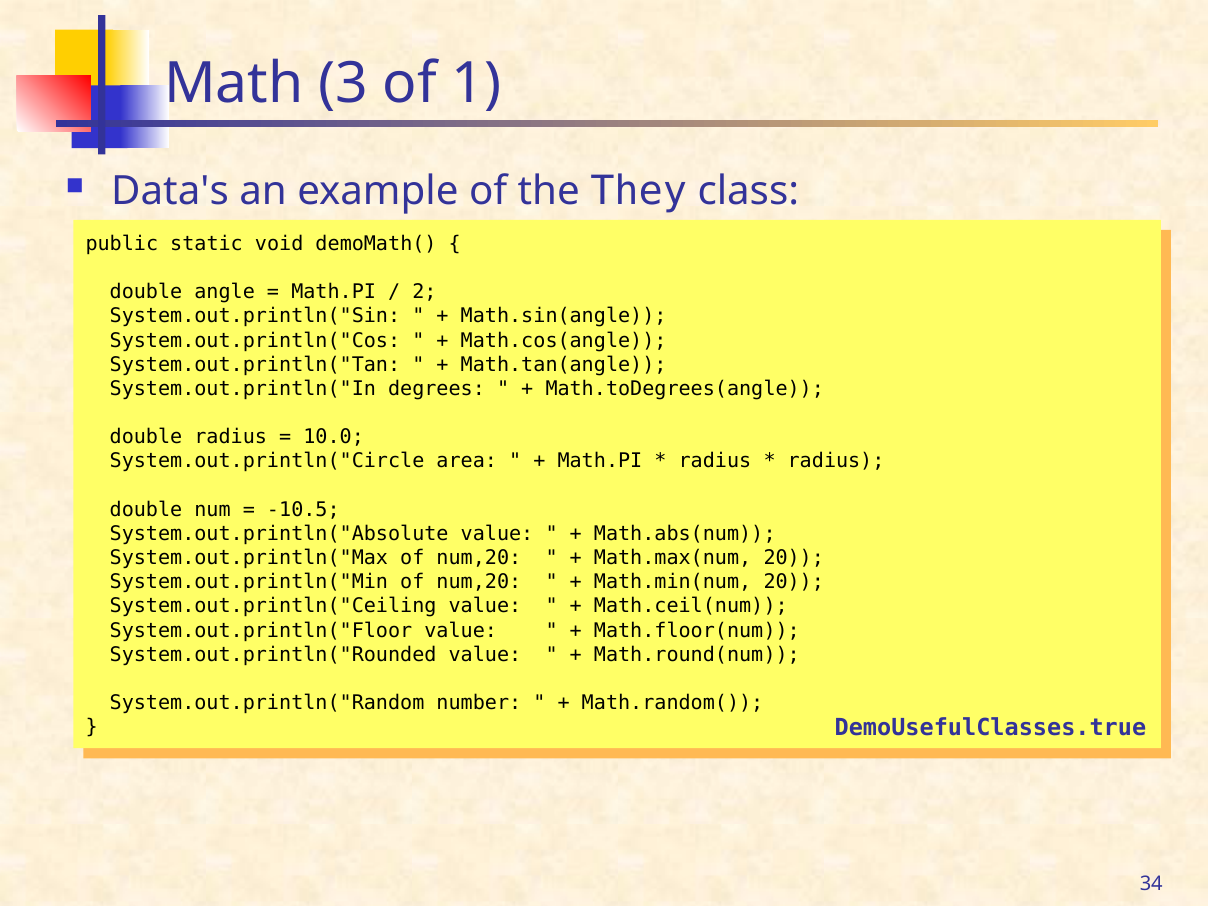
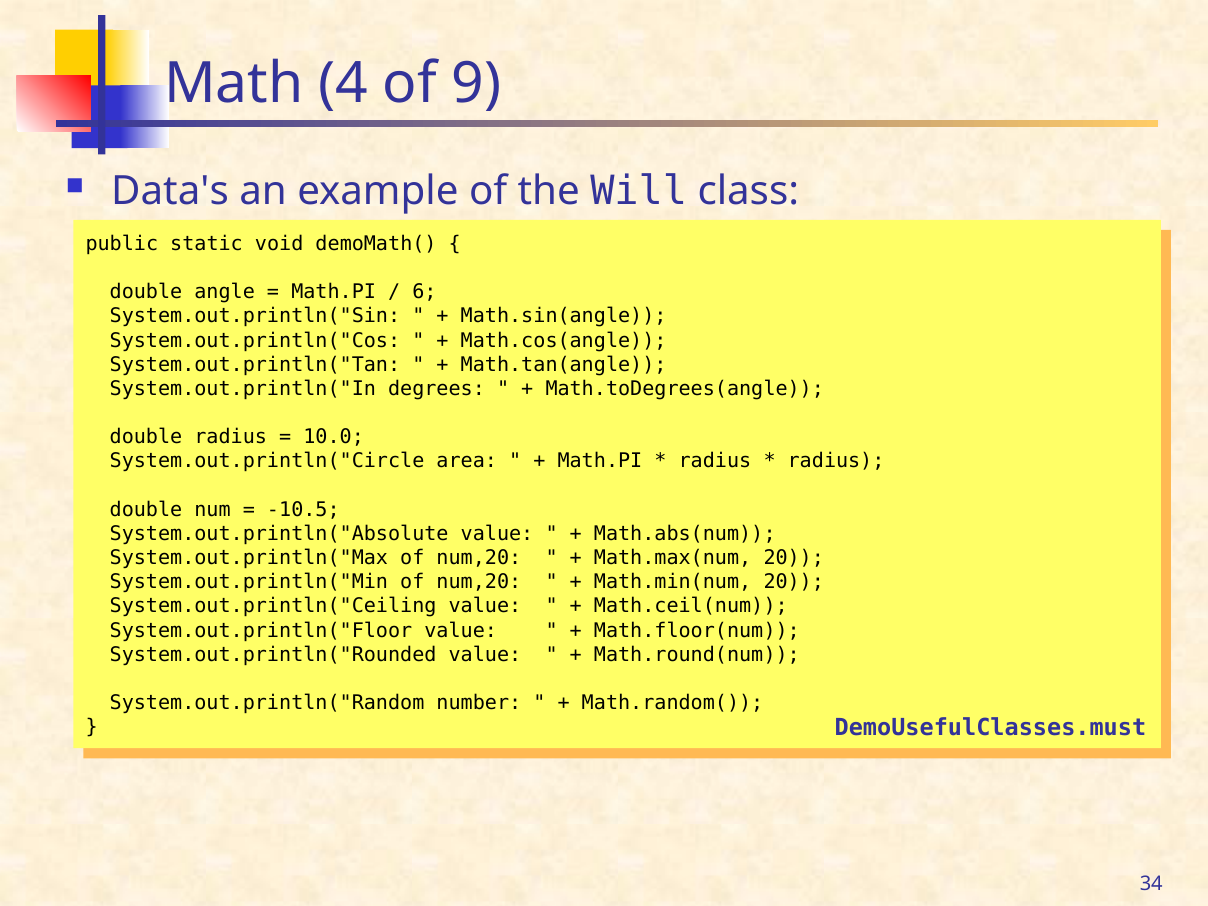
Math 3: 3 -> 4 (343, 84)
1: 1 -> 9 (476, 84)
They: They -> Will (639, 191)
2: 2 -> 6 (424, 292)
DemoUsefulClasses.true: DemoUsefulClasses.true -> DemoUsefulClasses.must (990, 728)
